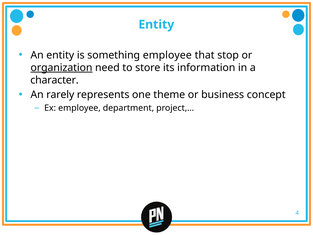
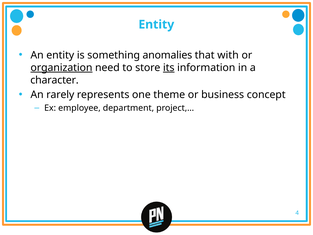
something employee: employee -> anomalies (167, 55)
stop: stop -> with (228, 55)
its underline: none -> present (169, 68)
